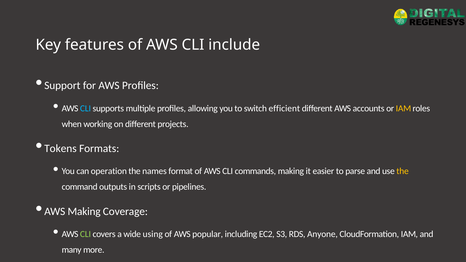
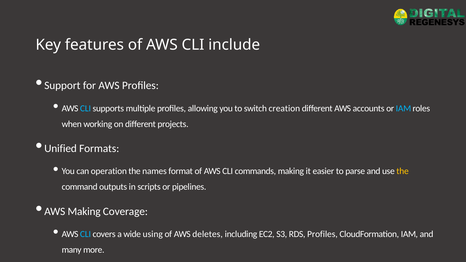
efficient: efficient -> creation (284, 108)
IAM colour: yellow -> light blue (403, 108)
Tokens: Tokens -> Unified (61, 149)
CLI colour: light green -> light blue (86, 234)
popular: popular -> deletes (208, 234)
RDS Anyone: Anyone -> Profiles (322, 234)
